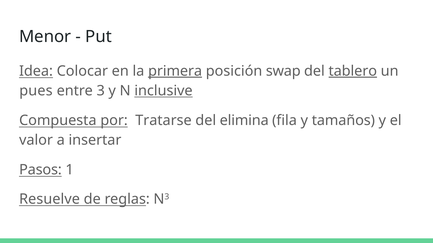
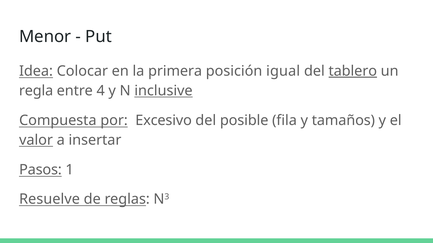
primera underline: present -> none (175, 71)
swap: swap -> igual (283, 71)
pues: pues -> regla (36, 91)
3: 3 -> 4 (101, 91)
Tratarse: Tratarse -> Excesivo (164, 121)
elimina: elimina -> posible (244, 121)
valor underline: none -> present (36, 141)
